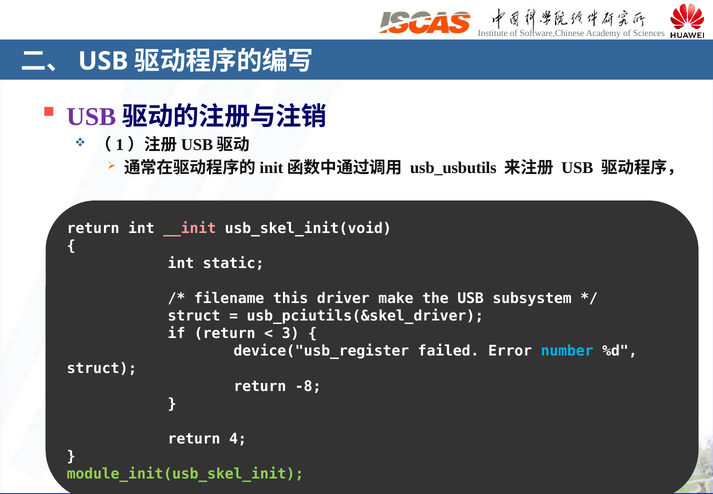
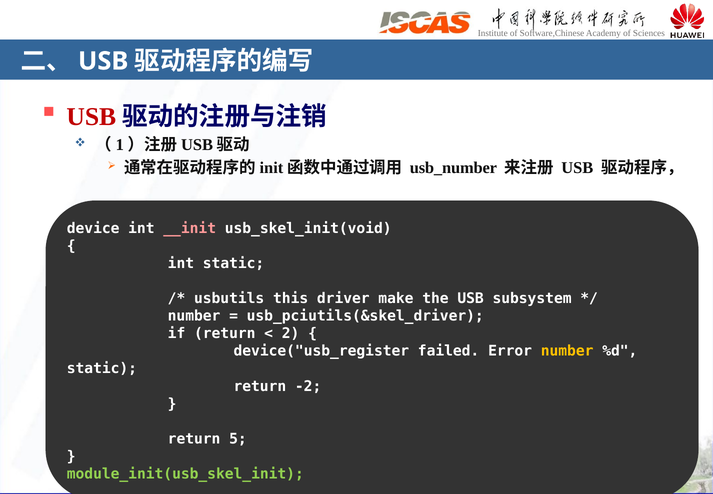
USB colour: purple -> red (91, 117)
usb_usbutils: usb_usbutils -> usb_number (453, 168)
return: return -> device (93, 228)
filename: filename -> usbutils (229, 298)
struct: struct -> number (194, 316)
3: 3 -> 2 (291, 333)
number colour: light blue -> yellow (567, 351)
struct: struct -> static (102, 368)
-8: -8 -> -2 (308, 386)
4: 4 -> 5 (238, 439)
